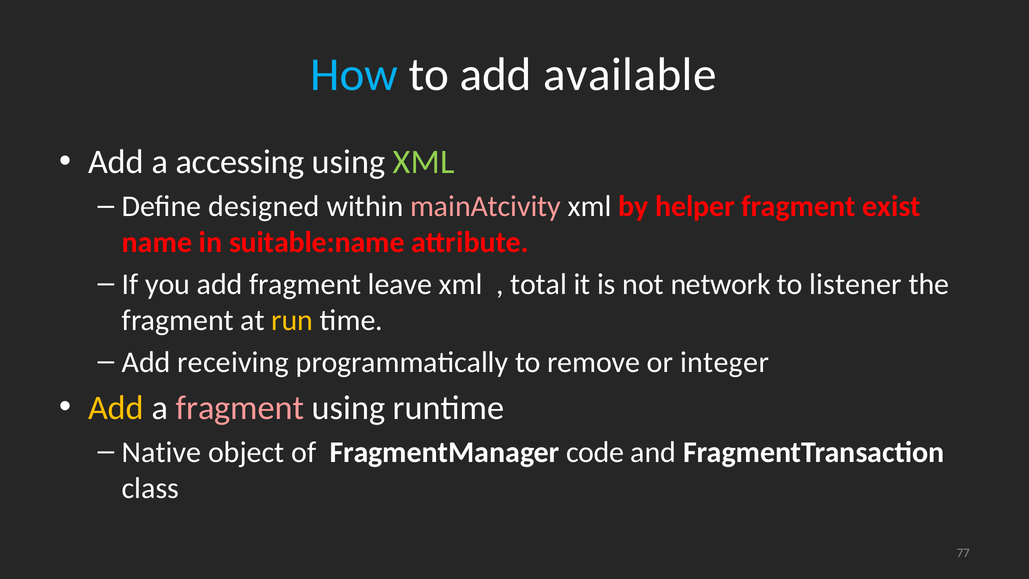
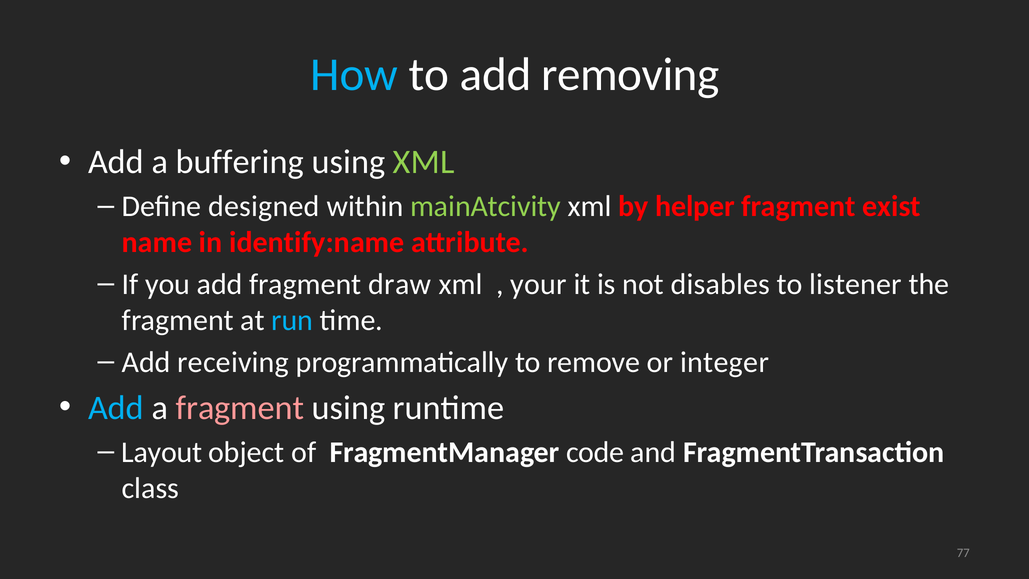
available: available -> removing (630, 75)
accessing: accessing -> buffering (240, 162)
mainAtcivity colour: pink -> light green (485, 206)
suitable:name: suitable:name -> identify:name (317, 242)
leave: leave -> draw (400, 284)
total: total -> your (538, 284)
network: network -> disables (720, 284)
run colour: yellow -> light blue (292, 320)
Add colour: yellow -> light blue (116, 408)
Native: Native -> Layout (162, 452)
